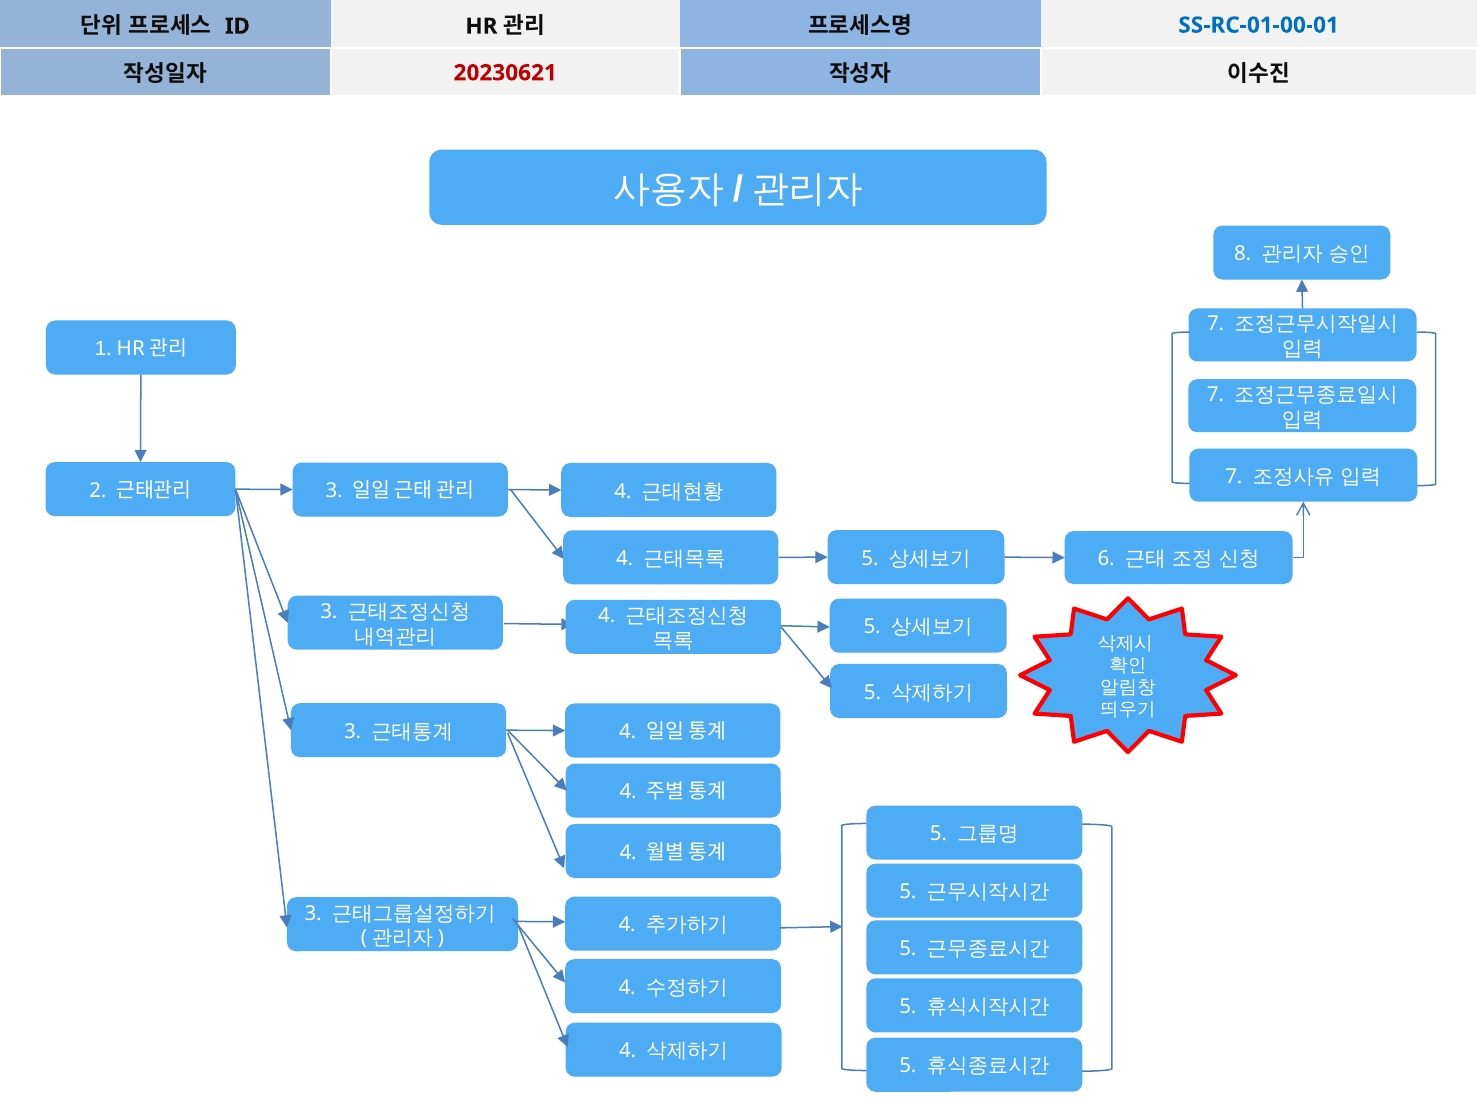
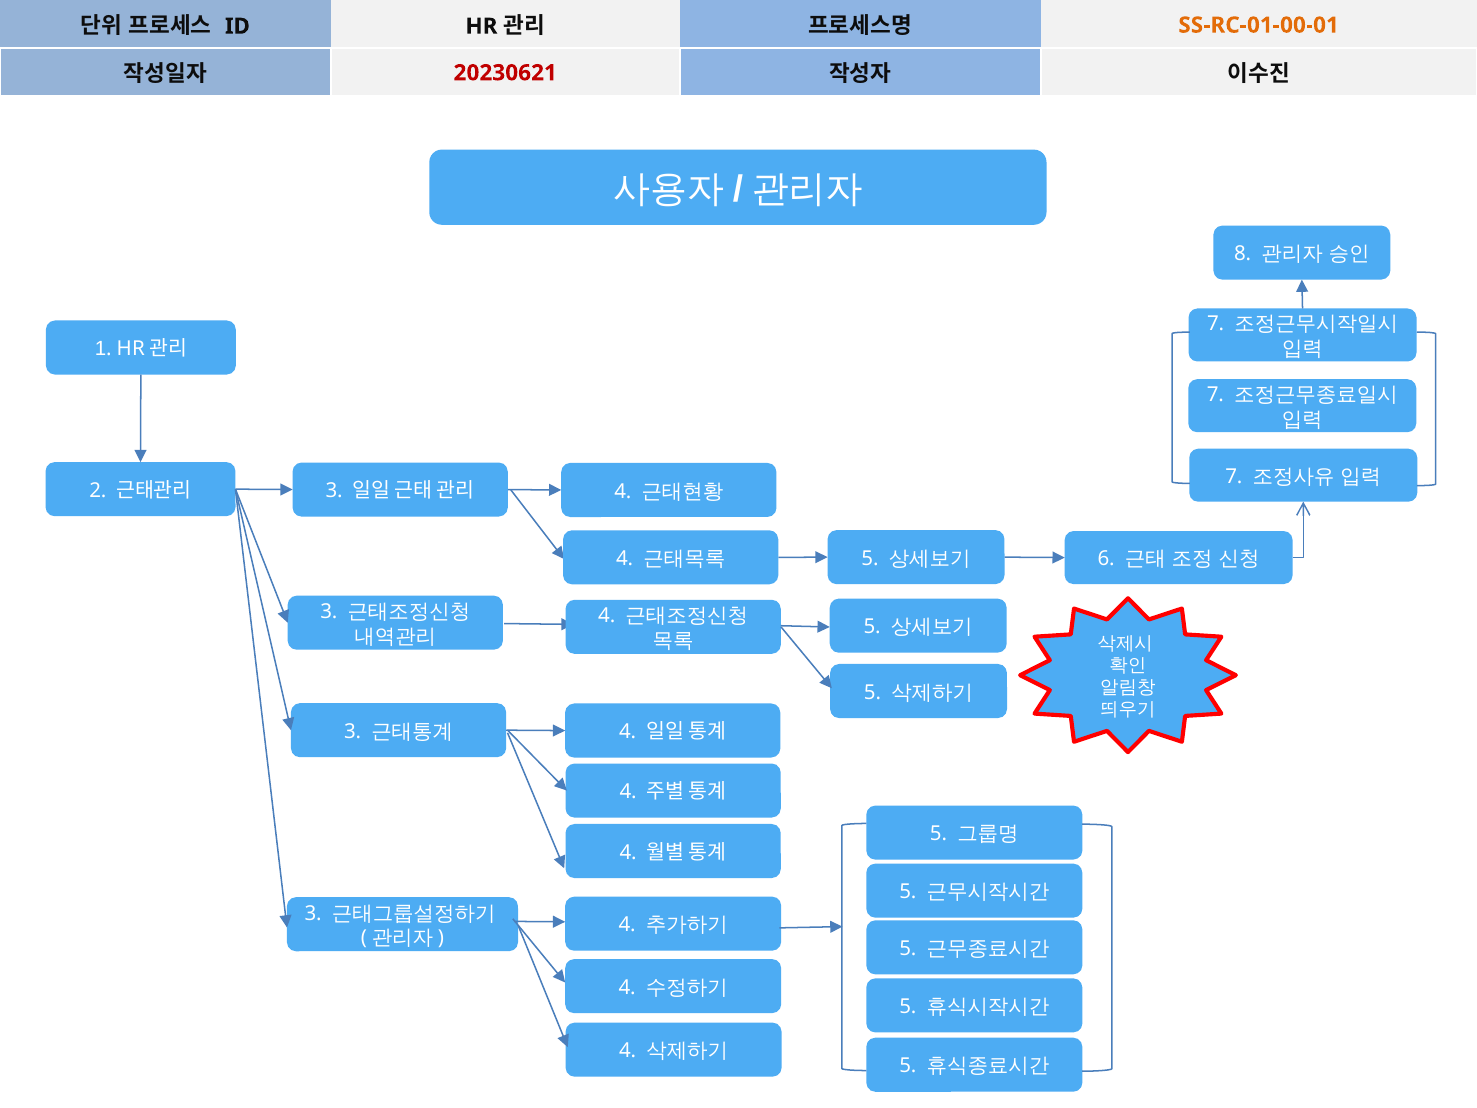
SS-RC-01-00-01 colour: blue -> orange (1259, 25)
